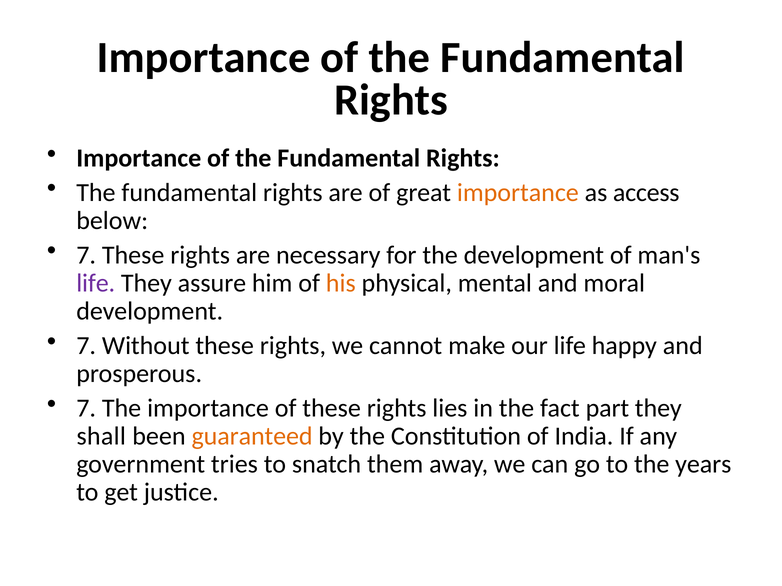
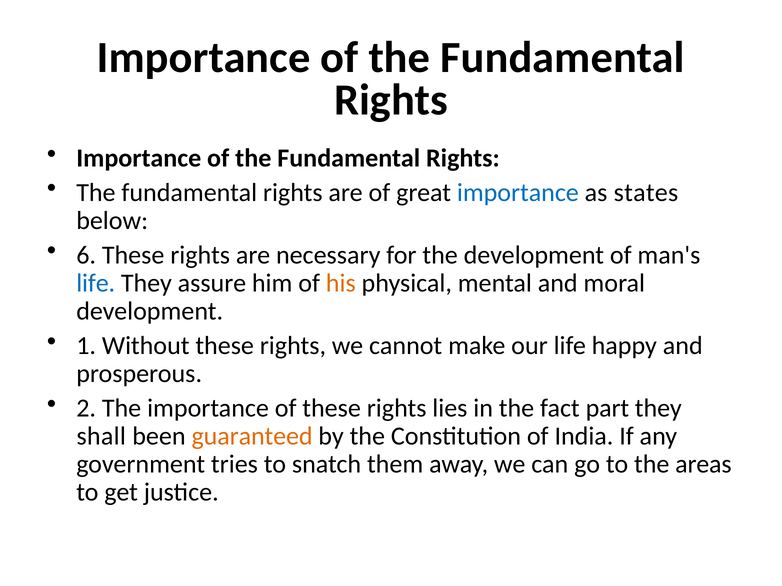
importance colour: orange -> blue (518, 193)
access: access -> states (646, 193)
7: 7 -> 6 (86, 255)
life colour: purple -> blue (96, 283)
7: 7 -> 1 (86, 346)
7: 7 -> 2 (86, 408)
years: years -> areas (703, 465)
